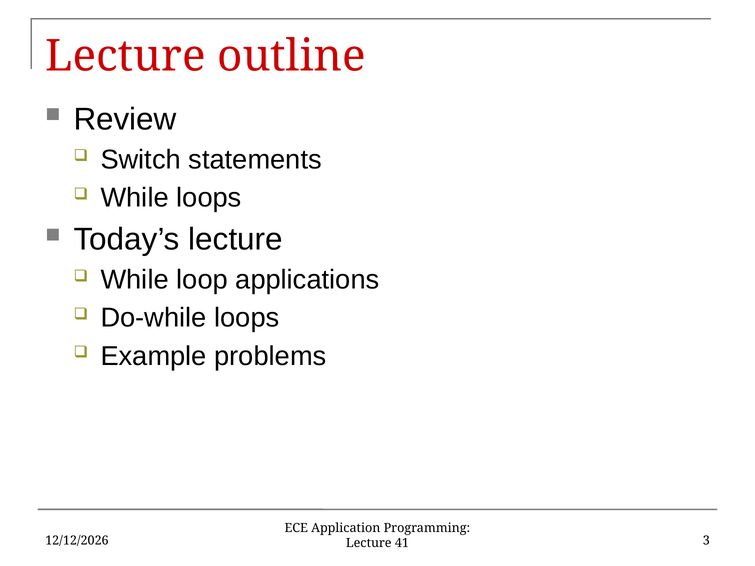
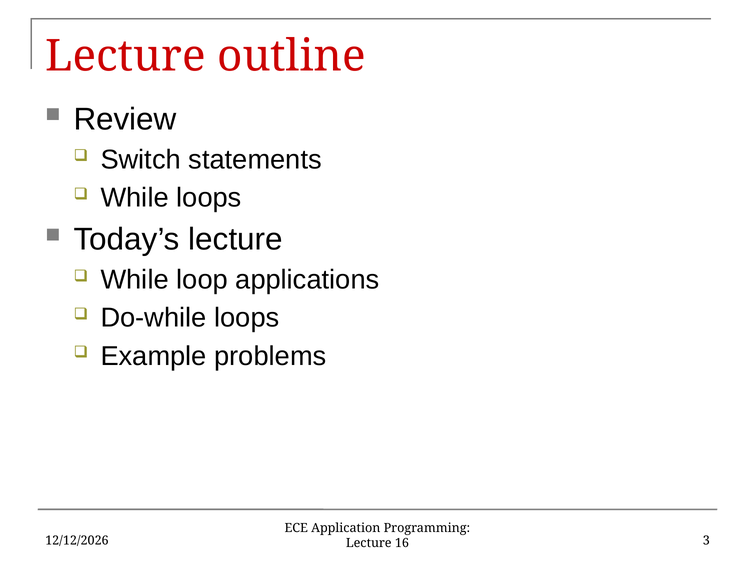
41: 41 -> 16 (402, 543)
